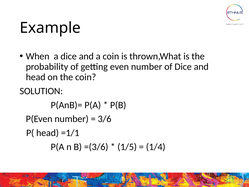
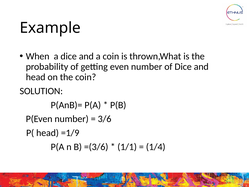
=1/1: =1/1 -> =1/9 (70, 133)
1/5: 1/5 -> 1/1 (127, 147)
